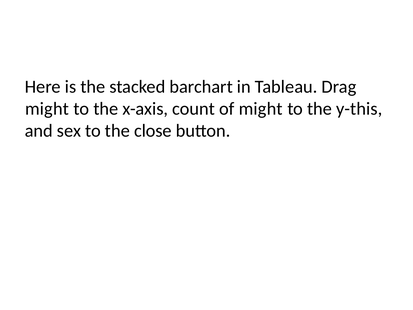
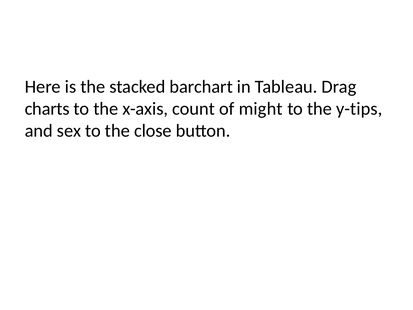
might: might -> charts (47, 109)
y-this: y-this -> y-tips (359, 109)
